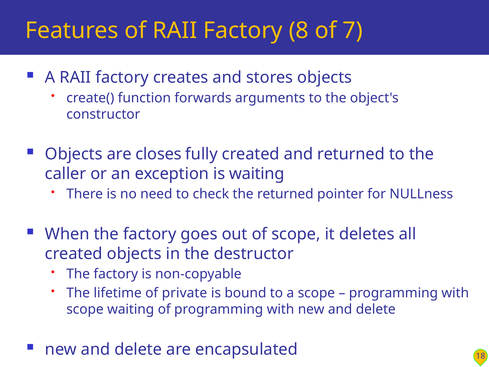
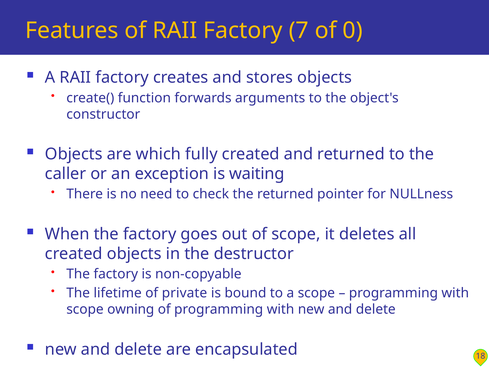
8: 8 -> 7 (299, 30)
7: 7 -> 0 (353, 30)
closes: closes -> which (158, 154)
scope waiting: waiting -> owning (131, 309)
